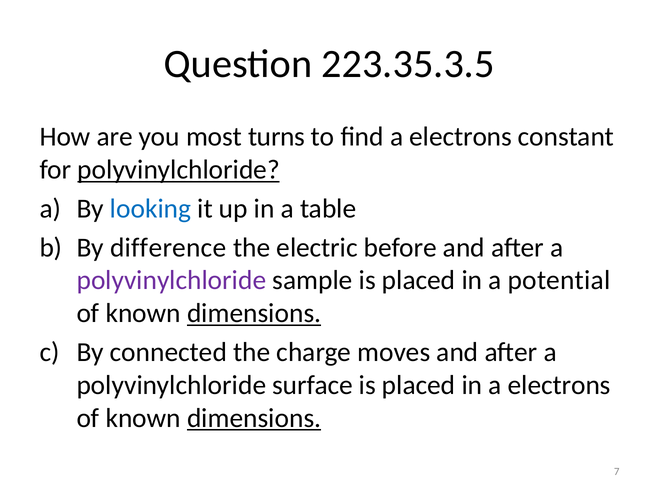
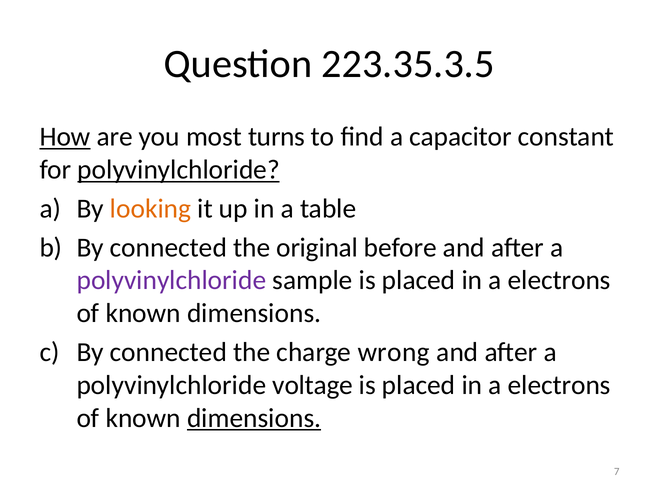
How underline: none -> present (65, 137)
find a electrons: electrons -> capacitor (461, 137)
looking colour: blue -> orange (150, 209)
difference: difference -> connected (168, 248)
electric: electric -> original (317, 248)
potential: potential -> electrons (559, 281)
dimensions underline: present -> none (254, 313)
moves: moves -> wrong (394, 352)
surface: surface -> voltage (313, 385)
